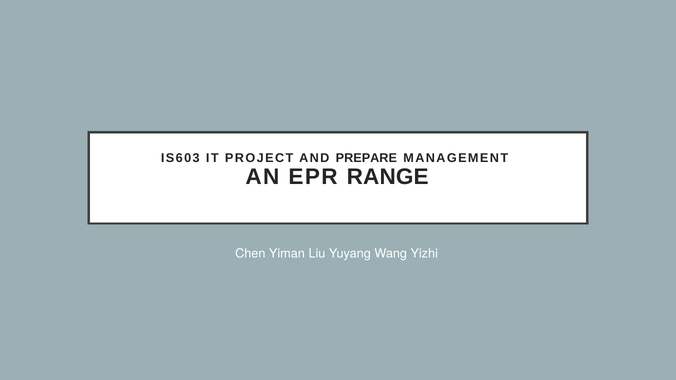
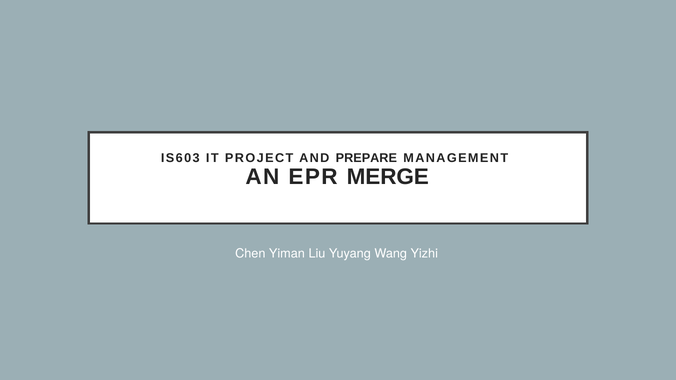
RANGE: RANGE -> MERGE (388, 177)
